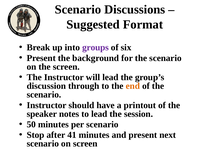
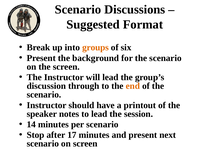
groups colour: purple -> orange (95, 47)
50: 50 -> 14 (31, 124)
41: 41 -> 17 (72, 135)
